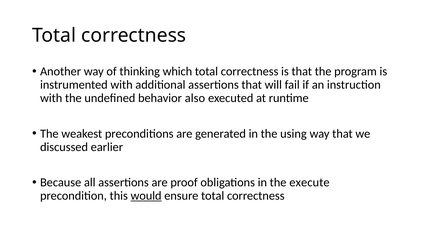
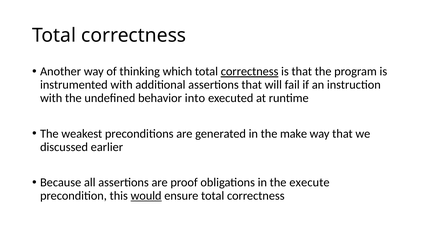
correctness underline: none -> present (250, 71)
also: also -> into (195, 98)
using: using -> make (294, 133)
